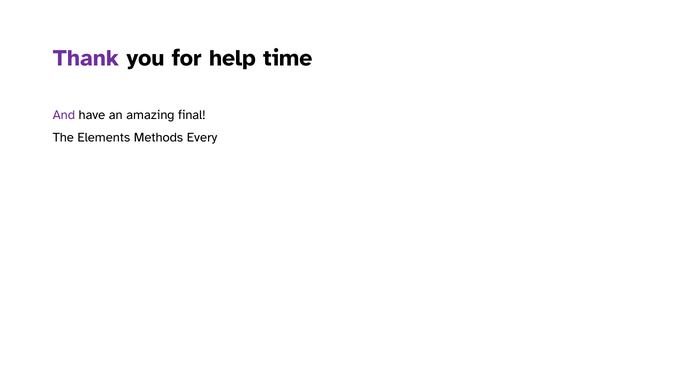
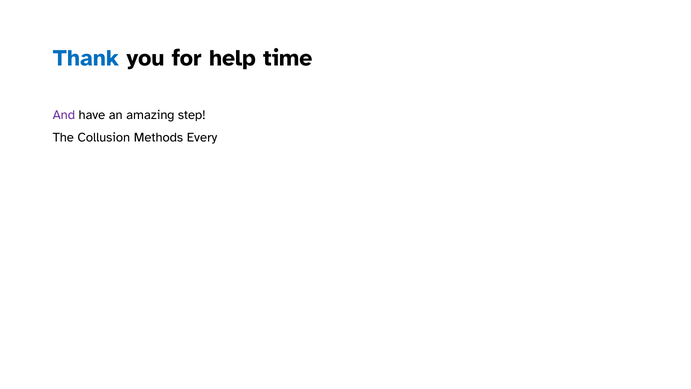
Thank colour: purple -> blue (86, 58)
final: final -> step (192, 115)
Elements: Elements -> Collusion (104, 137)
